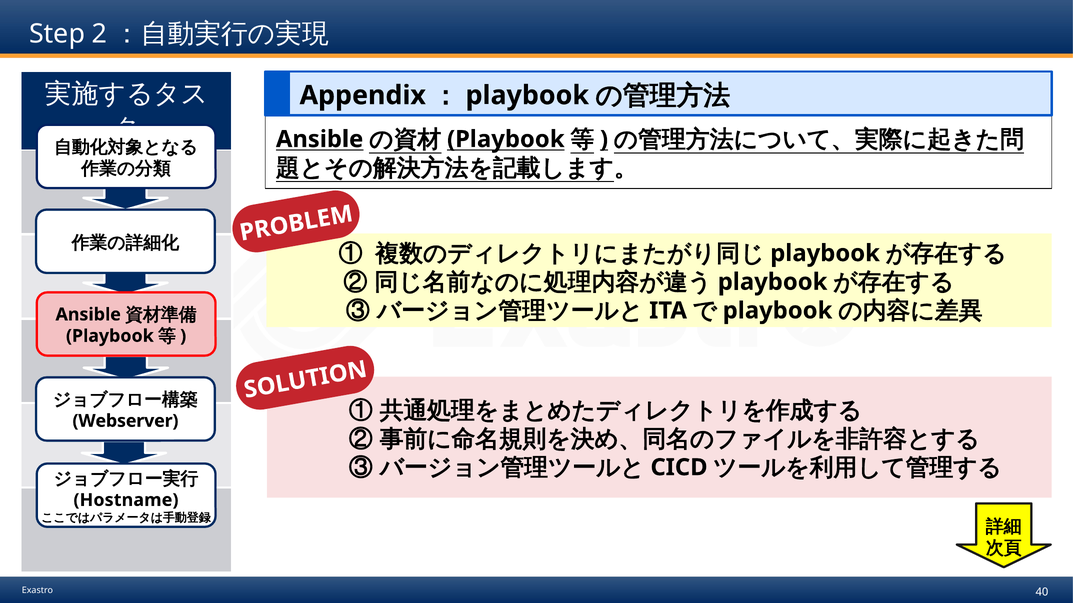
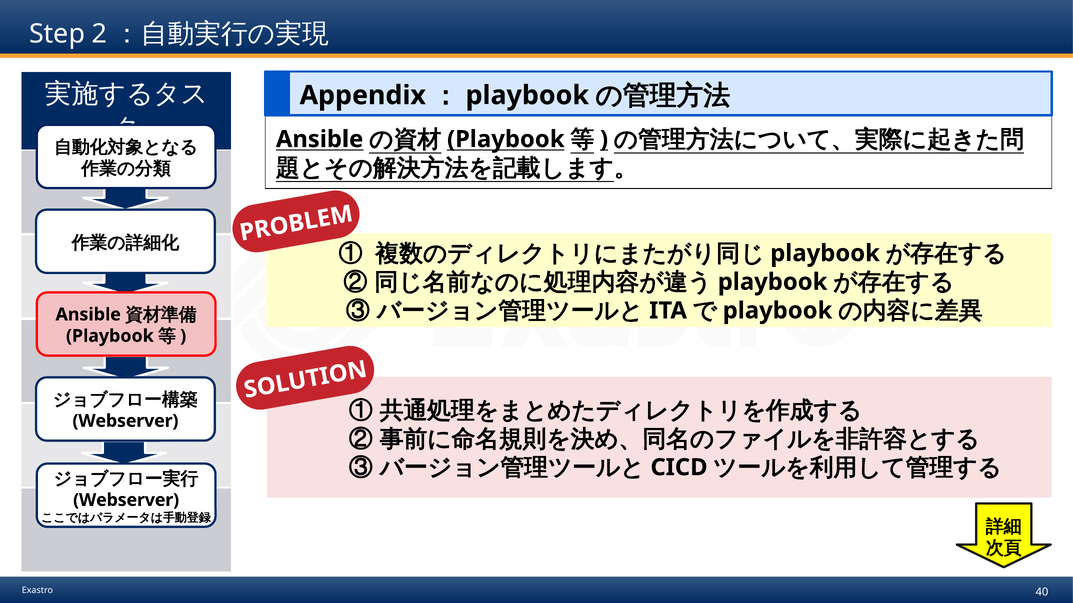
Hostname: Hostname -> Webserver (126, 500)
